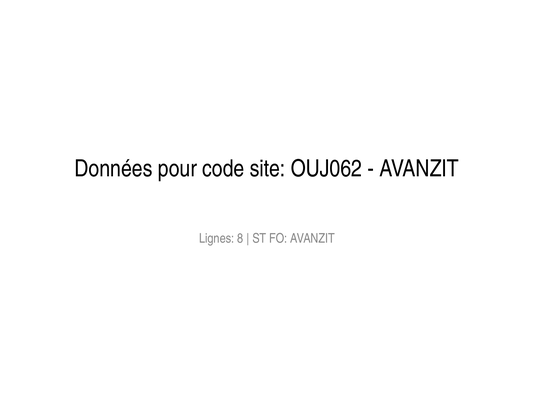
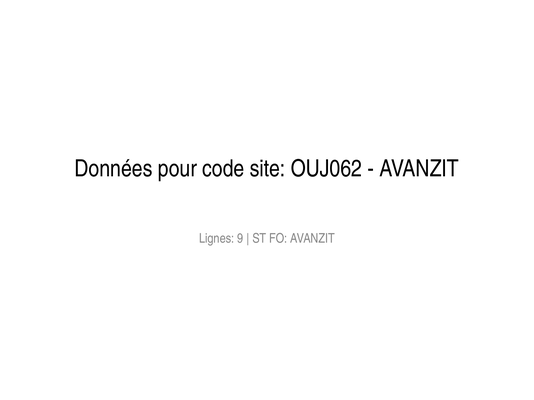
8: 8 -> 9 (240, 239)
